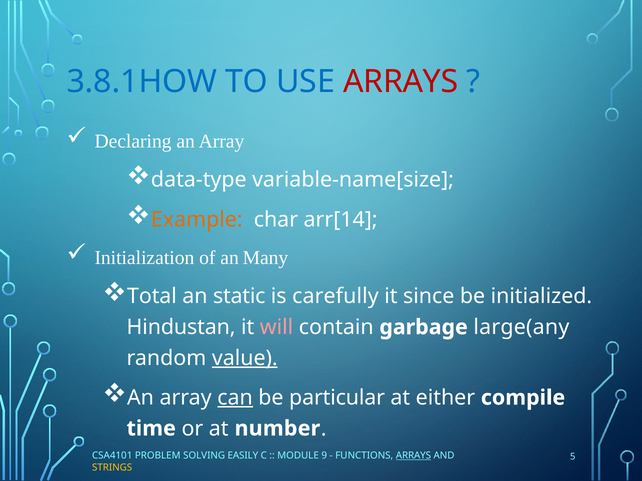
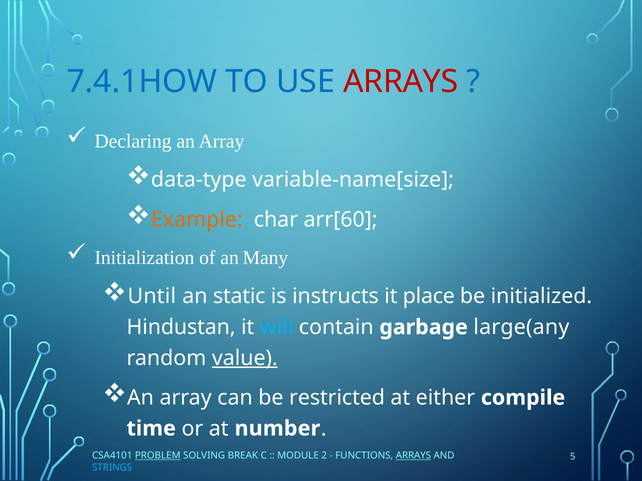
3.8.1HOW: 3.8.1HOW -> 7.4.1HOW (142, 82)
arr[14: arr[14 -> arr[60 (341, 220)
Total: Total -> Until (152, 297)
carefully: carefully -> instructs (335, 297)
since: since -> place (429, 297)
will colour: pink -> light blue (277, 328)
can underline: present -> none (235, 398)
particular: particular -> restricted (337, 398)
PROBLEM underline: none -> present (158, 456)
EASILY: EASILY -> BREAK (243, 456)
9: 9 -> 2 (324, 456)
STRINGS colour: yellow -> light blue (112, 468)
